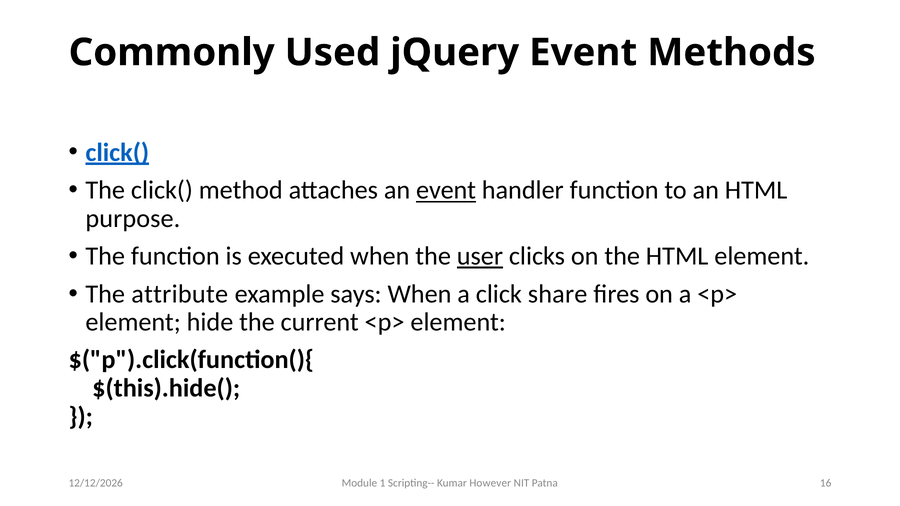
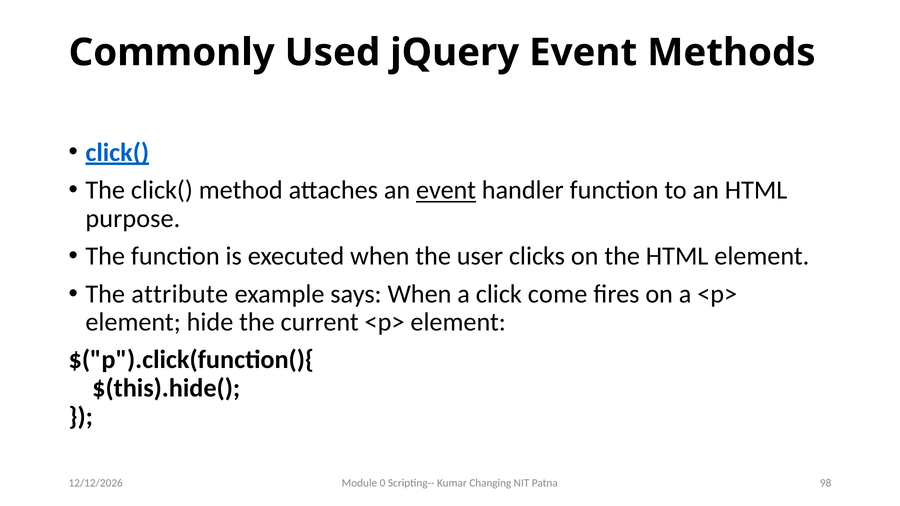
user underline: present -> none (480, 256)
share: share -> come (558, 294)
1: 1 -> 0 (383, 483)
However: However -> Changing (490, 483)
16: 16 -> 98 (826, 483)
